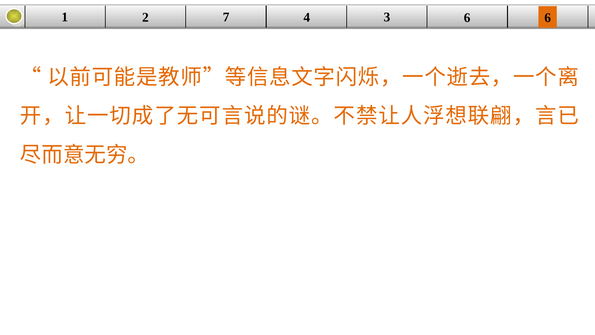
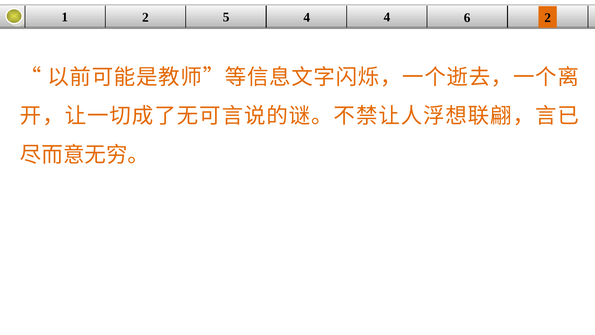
7: 7 -> 5 (226, 17)
4 3: 3 -> 4 (387, 17)
6 6: 6 -> 2 (548, 18)
